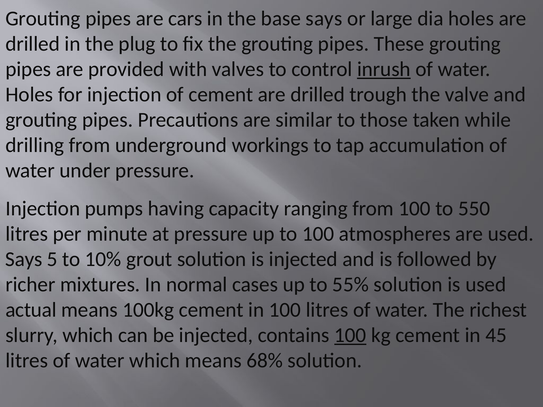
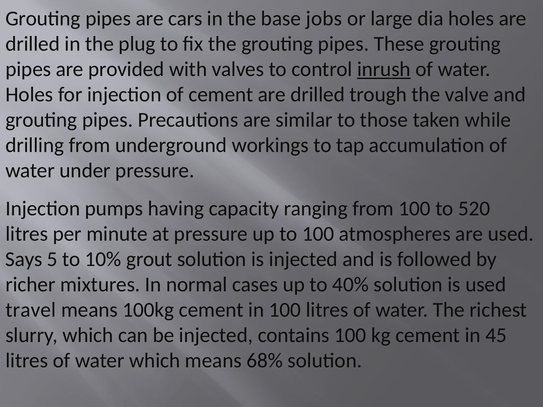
base says: says -> jobs (324, 19)
550: 550 -> 520 (474, 209)
55%: 55% -> 40% (351, 285)
actual: actual -> travel (31, 310)
100 underline: present -> none (350, 335)
